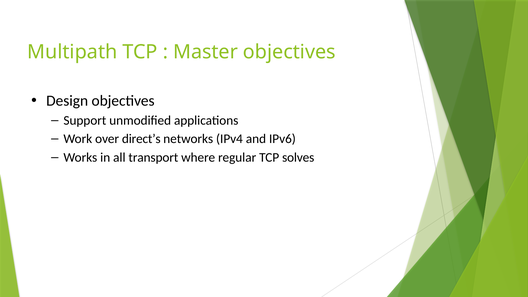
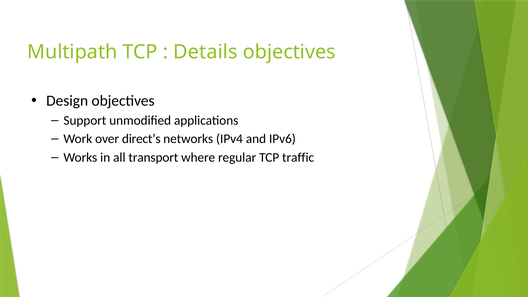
Master: Master -> Details (205, 52)
solves: solves -> traffic (298, 157)
